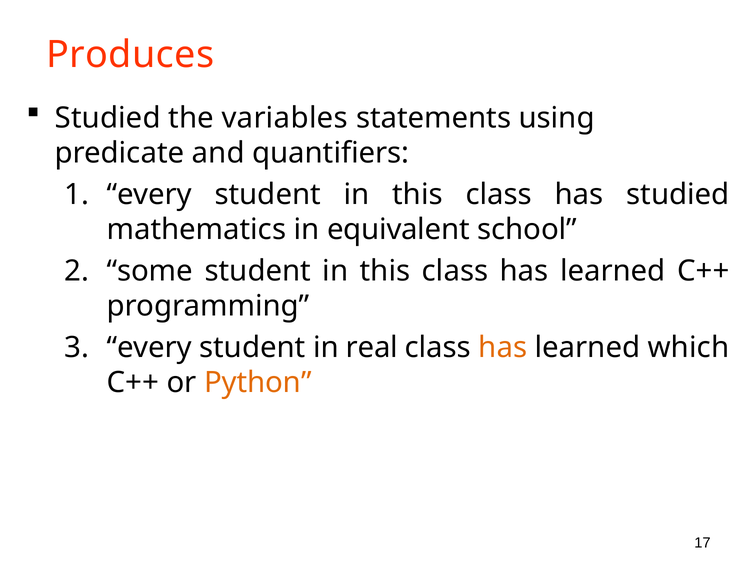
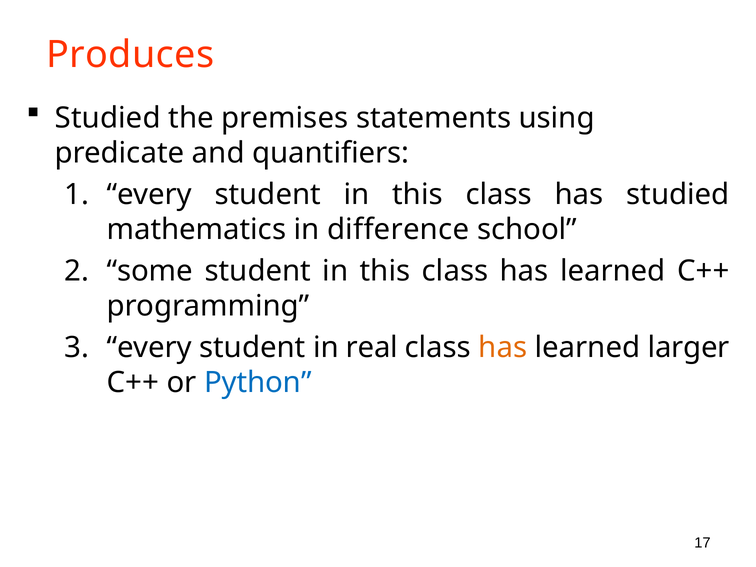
variables: variables -> premises (285, 118)
equivalent: equivalent -> difference (398, 230)
which: which -> larger (689, 347)
Python colour: orange -> blue (258, 383)
